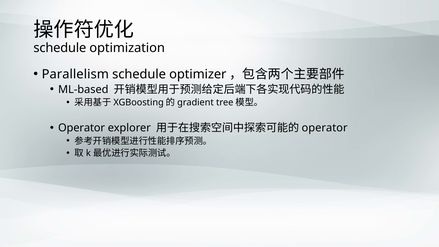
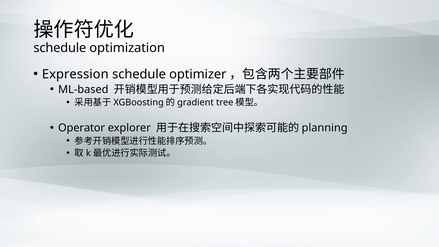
Parallelism: Parallelism -> Expression (75, 74)
operator: operator -> planning (325, 128)
